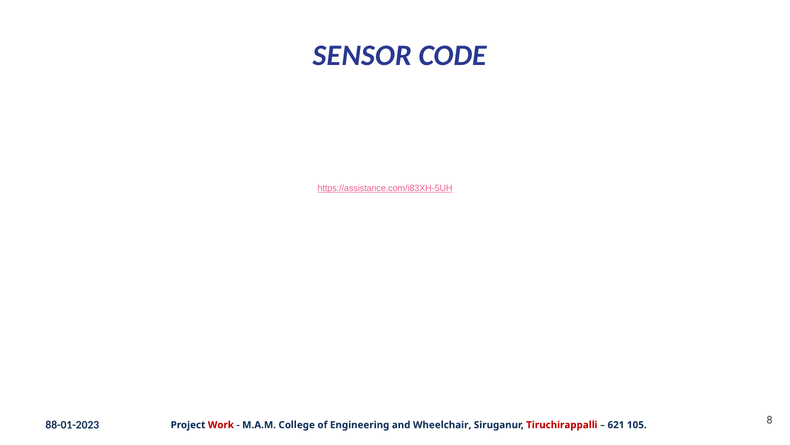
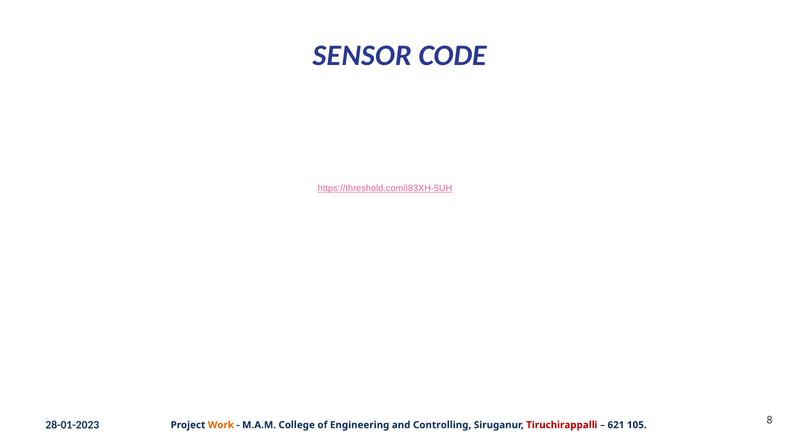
https://assistance.com/i83XH-5UH: https://assistance.com/i83XH-5UH -> https://threshold.com/i83XH-5UH (385, 188)
88-01-2023: 88-01-2023 -> 28-01-2023 (72, 424)
Work colour: red -> orange (221, 424)
Wheelchair: Wheelchair -> Controlling (442, 424)
